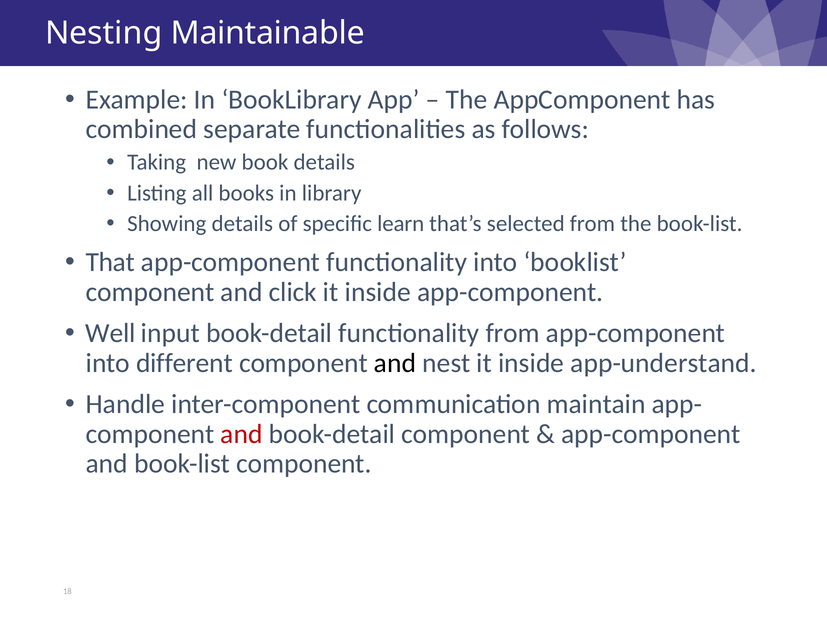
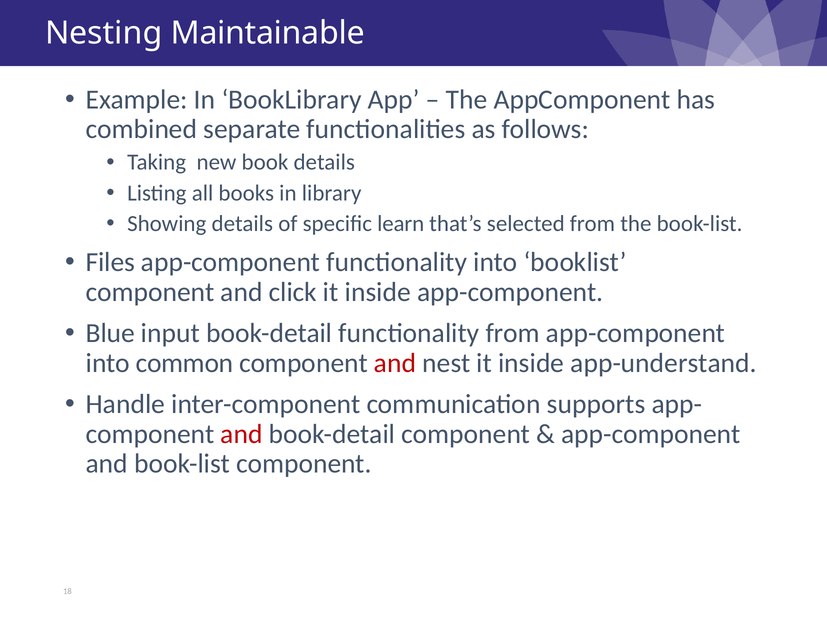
That: That -> Files (110, 262)
Well: Well -> Blue (110, 333)
different: different -> common (185, 363)
and colour: black -> red (395, 363)
maintain: maintain -> supports (596, 404)
